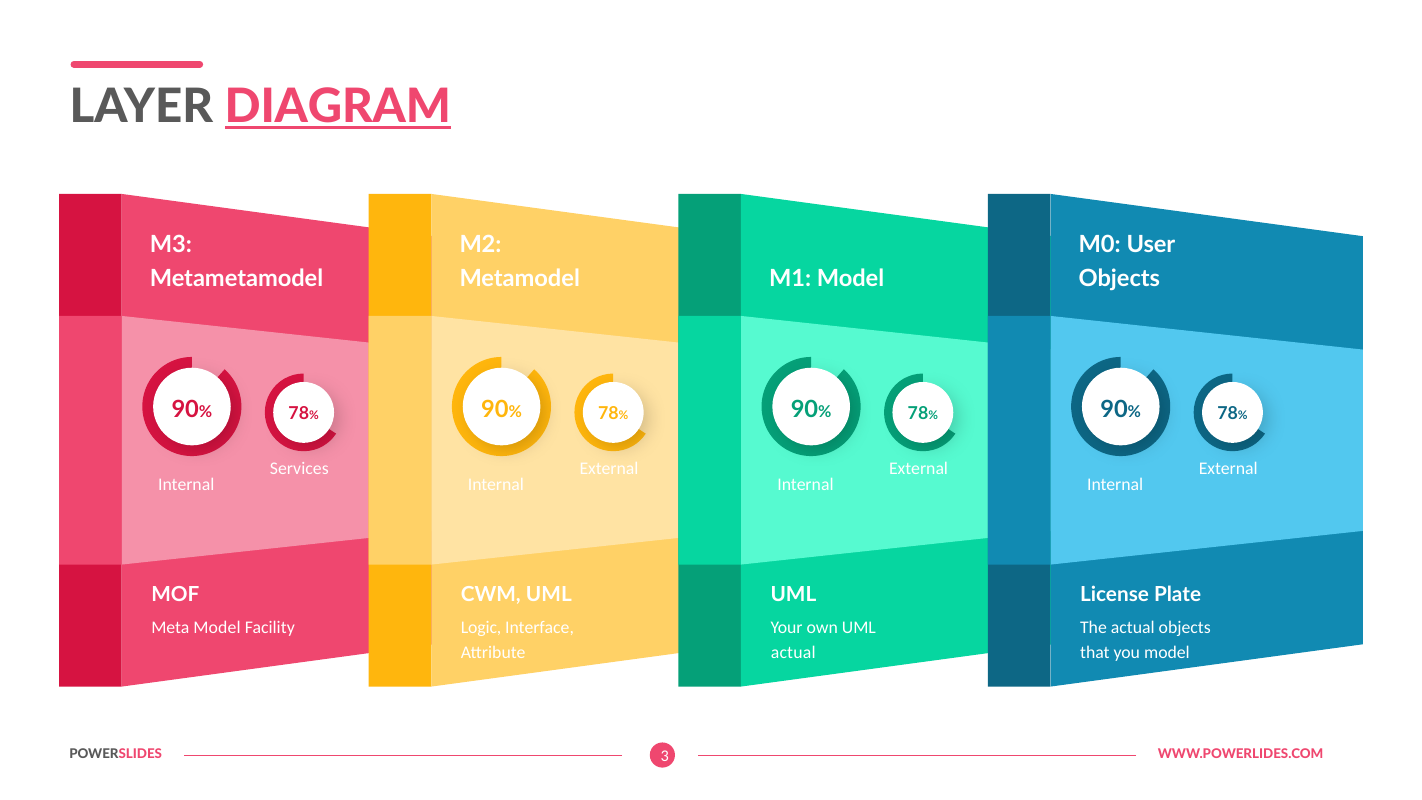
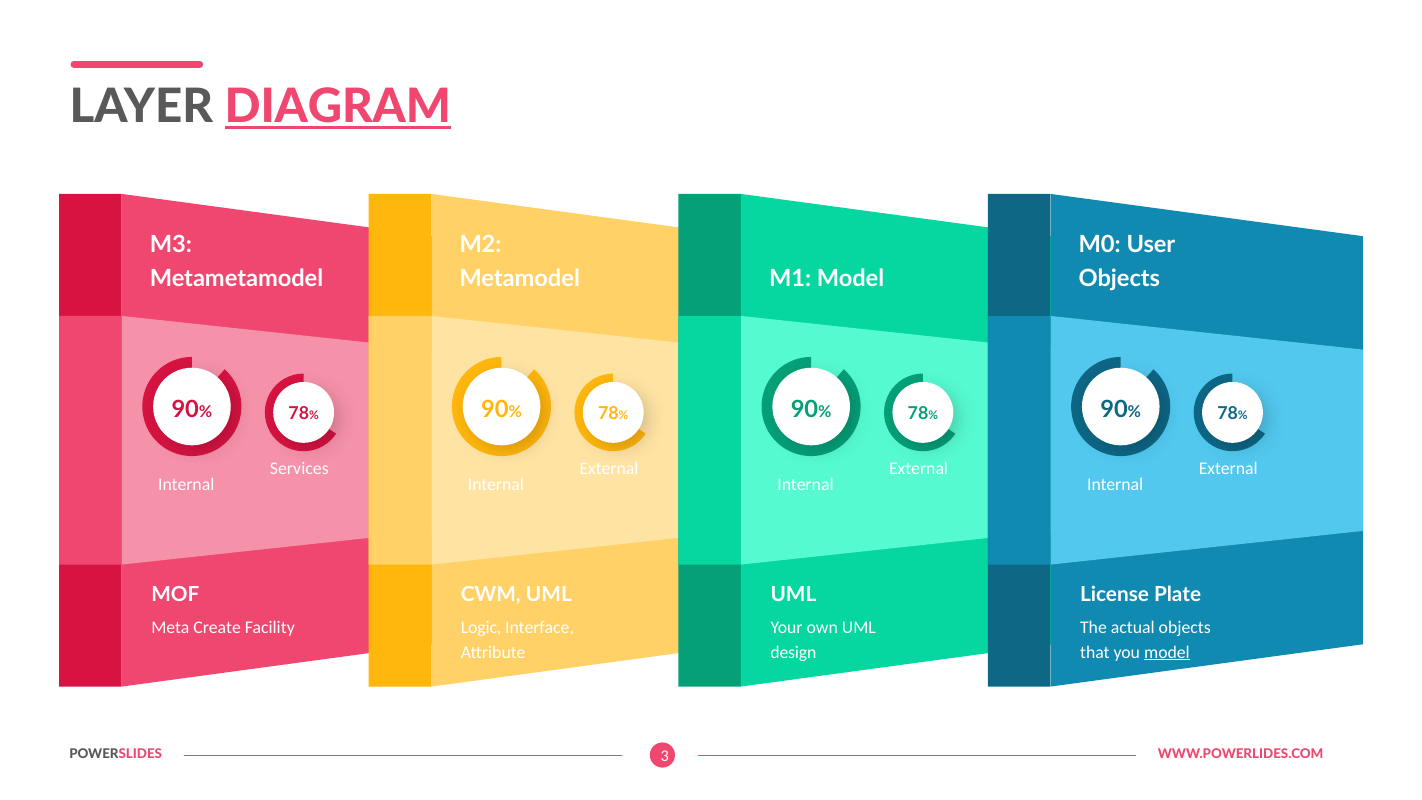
Meta Model: Model -> Create (217, 628)
actual: actual -> design (793, 652)
model underline: none -> present (1167, 652)
